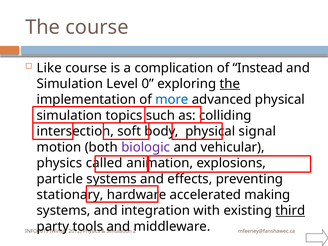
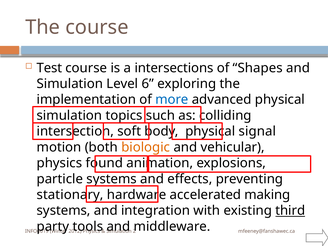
Like: Like -> Test (49, 68)
complication: complication -> intersections (174, 68)
Instead: Instead -> Shapes (258, 68)
0: 0 -> 6 (148, 84)
the underline: present -> none (230, 84)
biologic colour: purple -> orange (146, 147)
called: called -> found (104, 163)
